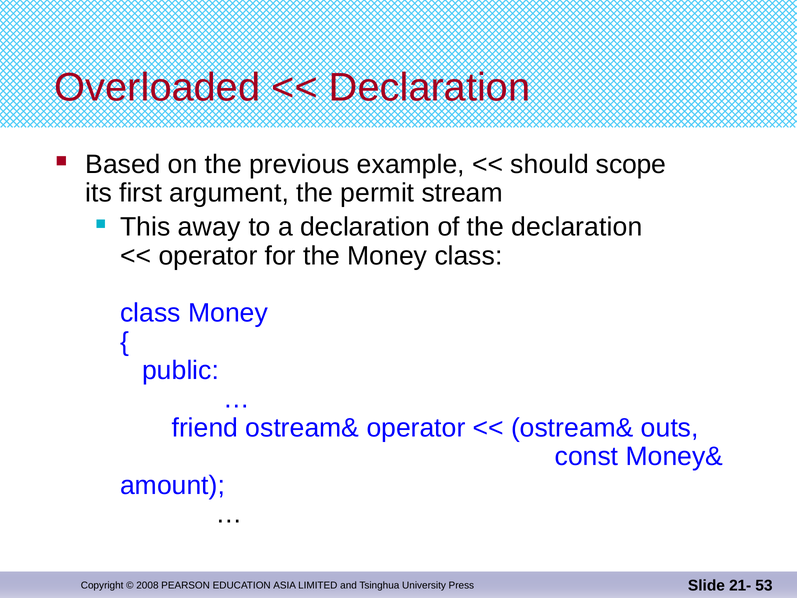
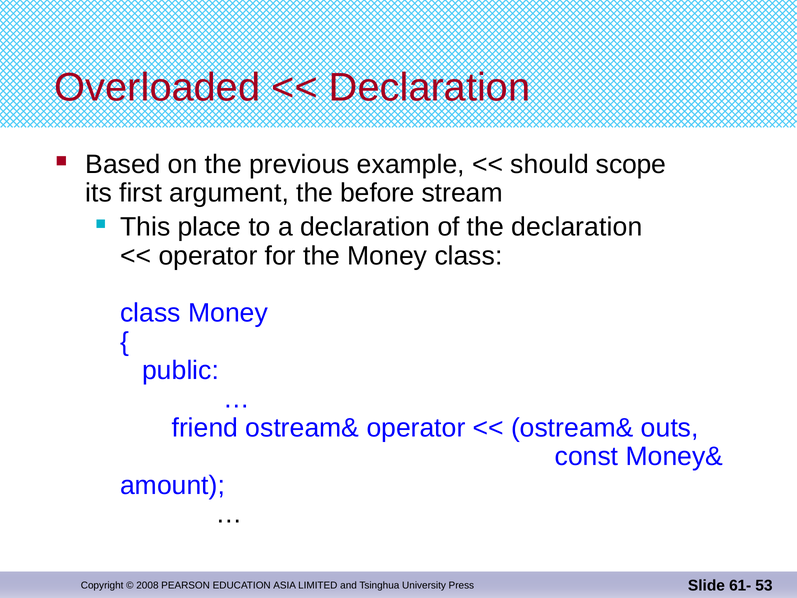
permit: permit -> before (377, 193)
away: away -> place (209, 227)
21-: 21- -> 61- (740, 586)
